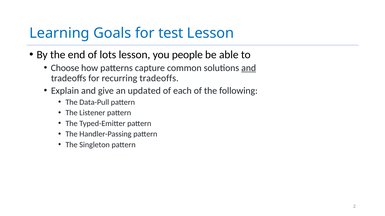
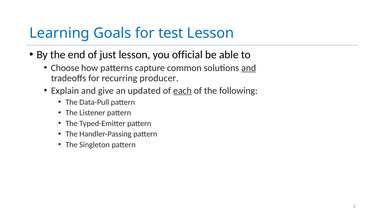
lots: lots -> just (108, 55)
people: people -> official (187, 55)
recurring tradeoffs: tradeoffs -> producer (159, 78)
each underline: none -> present (182, 91)
